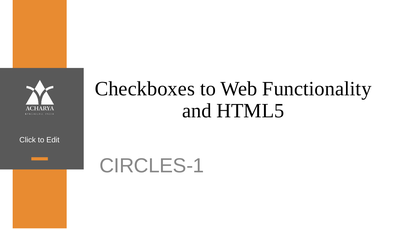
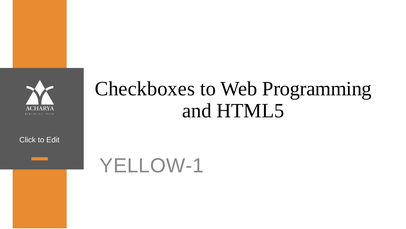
Functionality: Functionality -> Programming (317, 88)
CIRCLES-1: CIRCLES-1 -> YELLOW-1 (152, 165)
